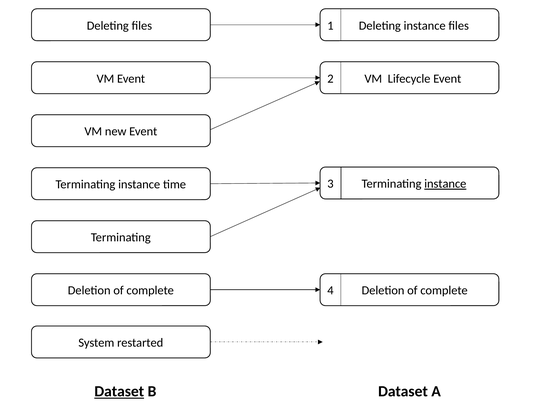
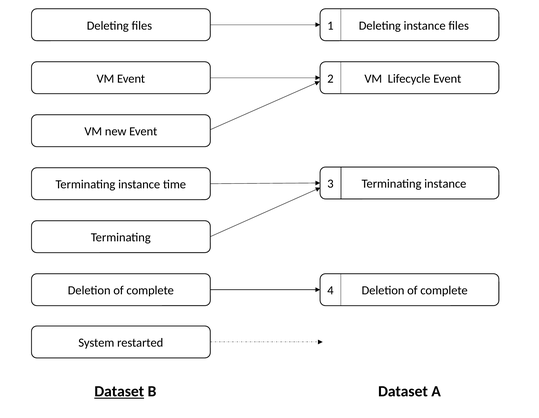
instance underline: present -> none (445, 184)
